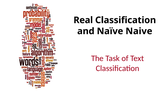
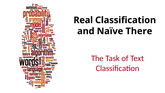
Naive: Naive -> There (139, 31)
